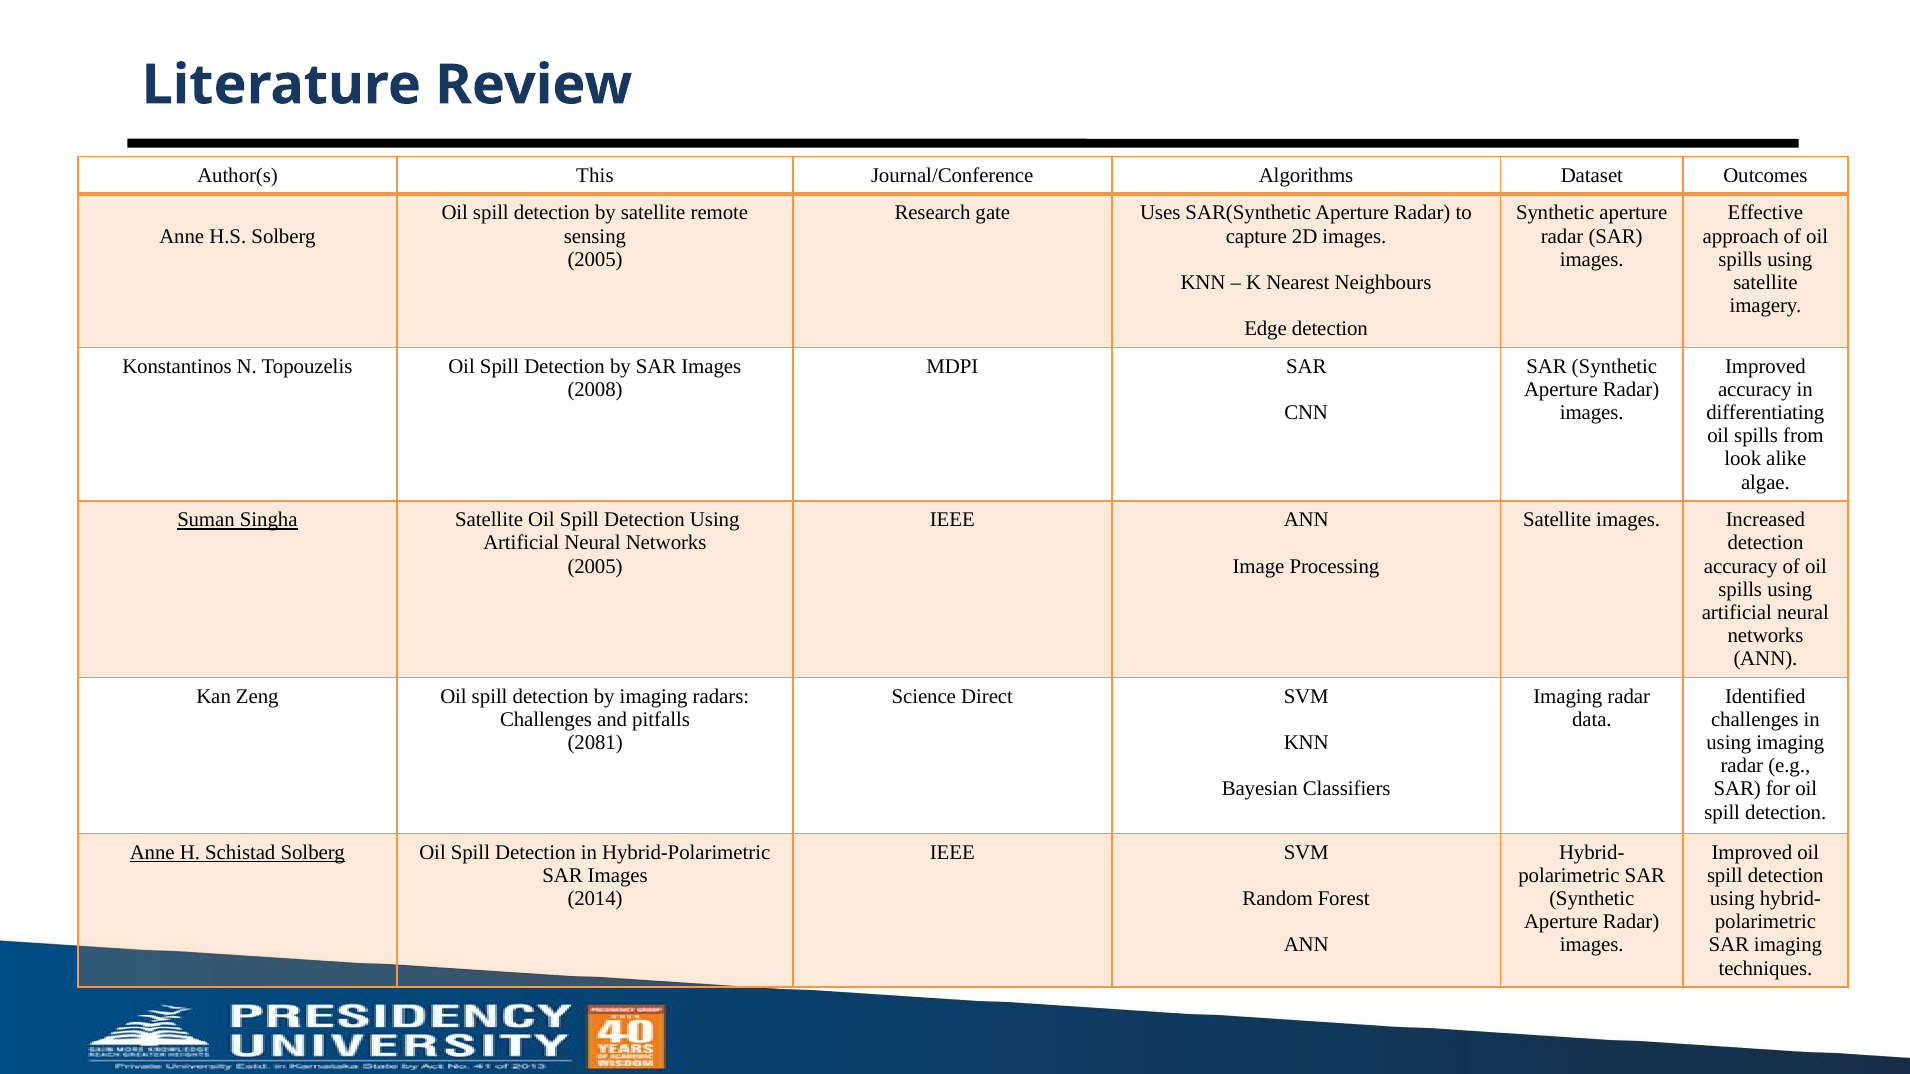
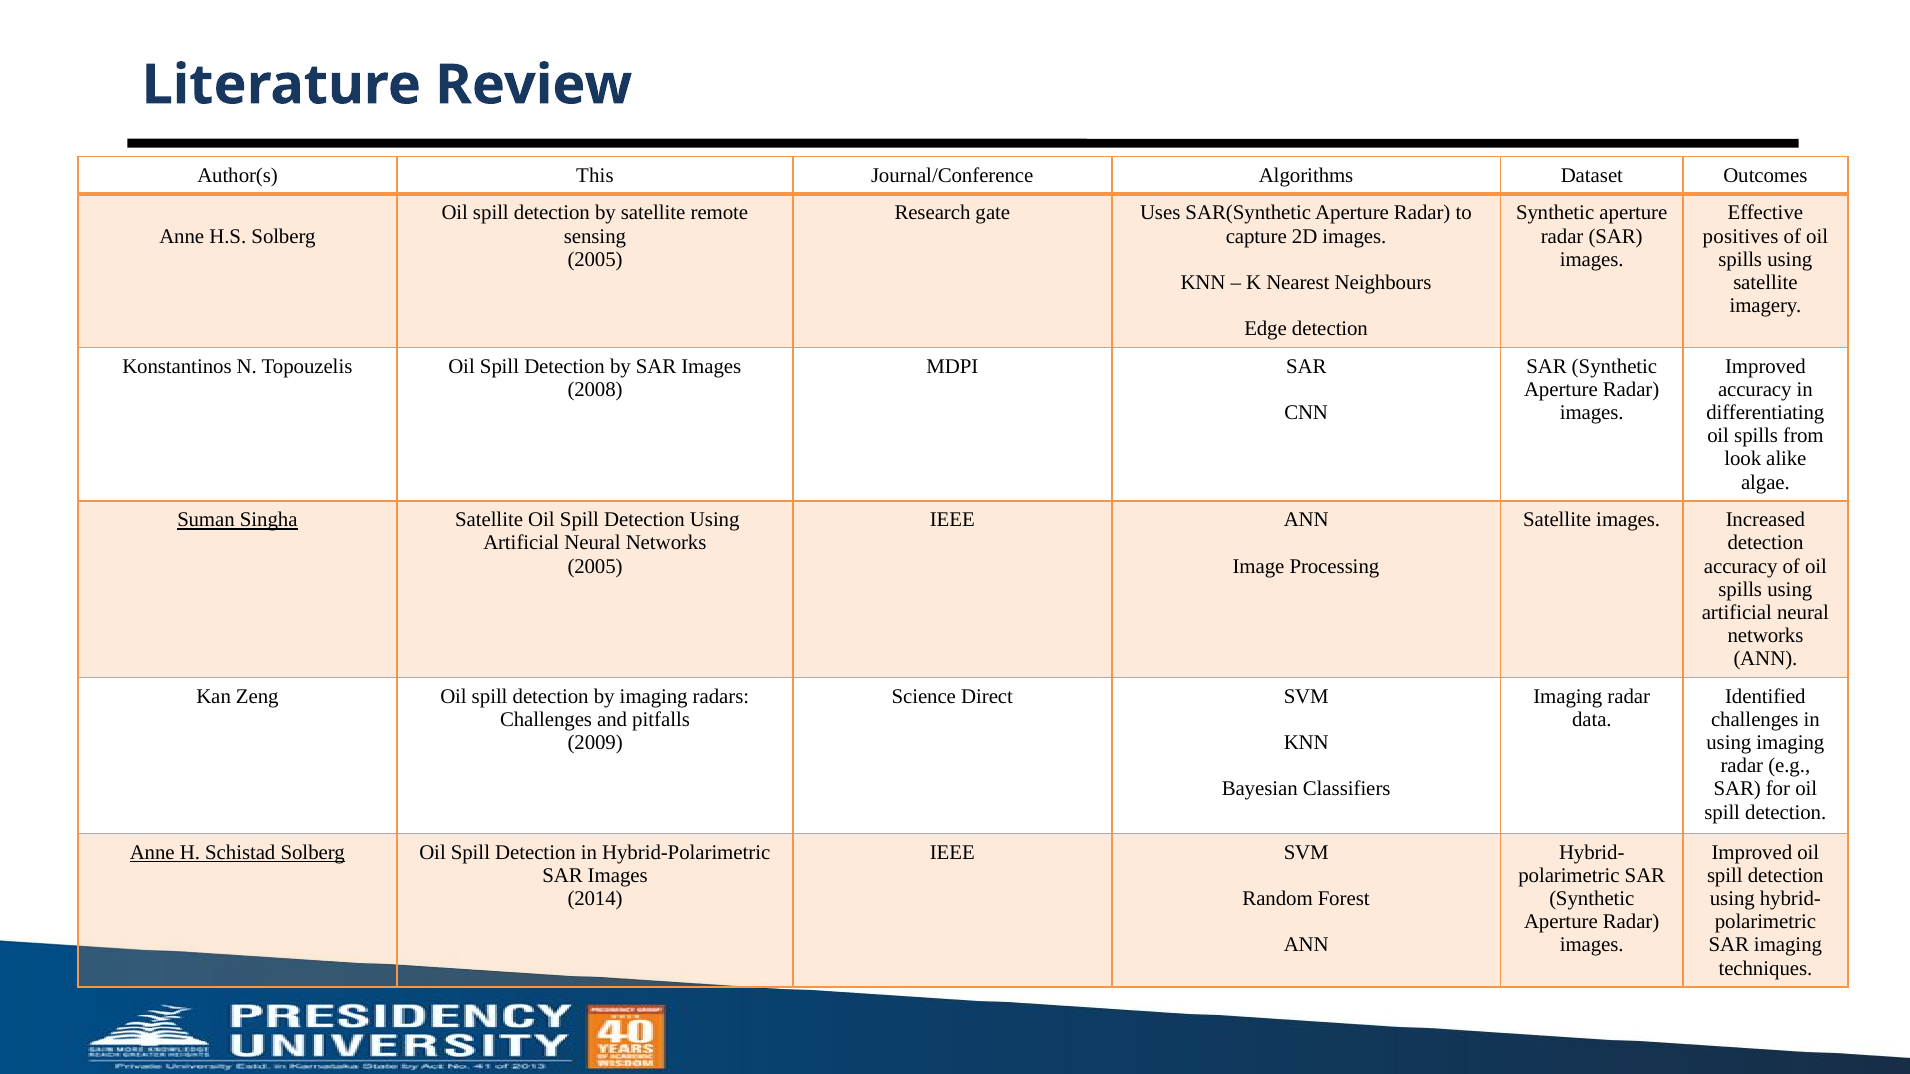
approach: approach -> positives (1741, 236)
2081: 2081 -> 2009 (595, 743)
